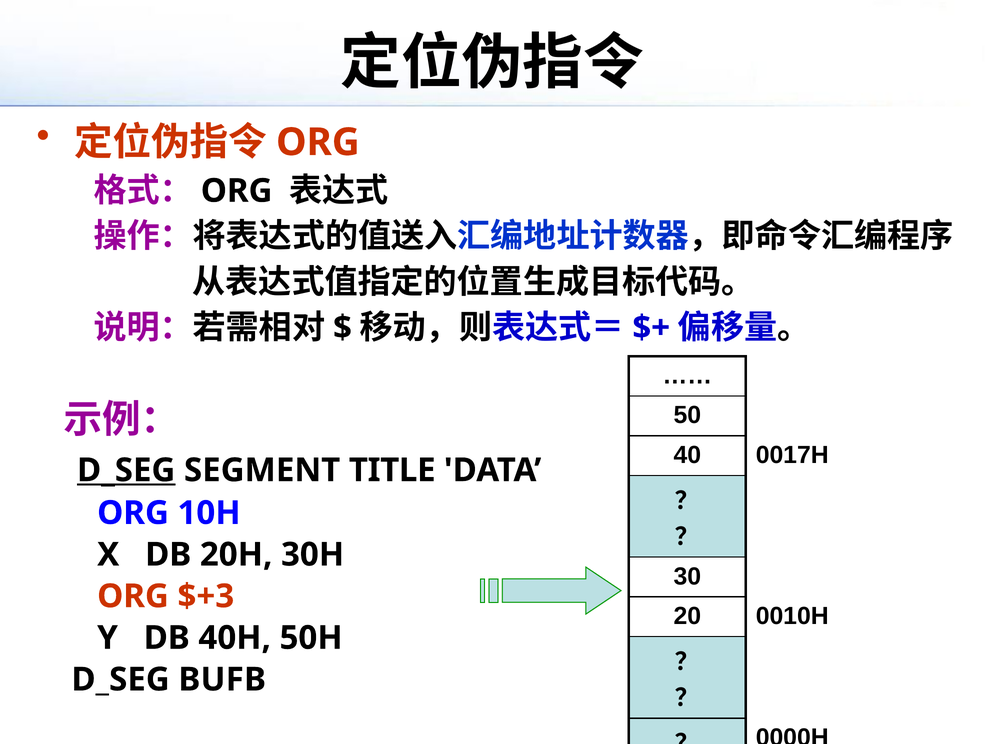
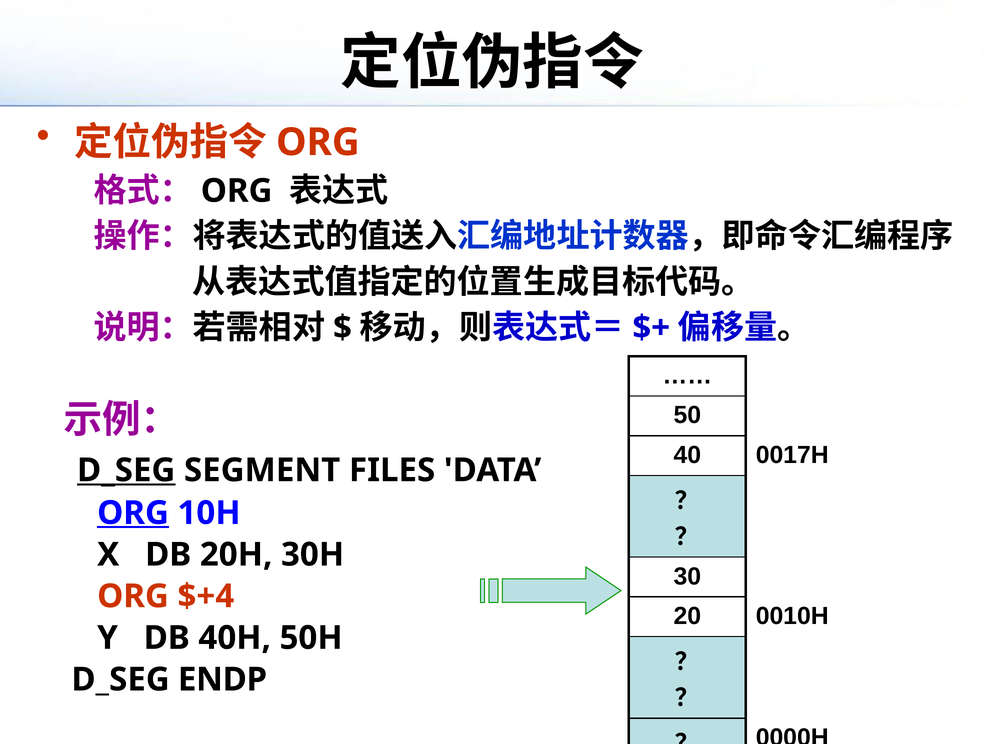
TITLE: TITLE -> FILES (392, 470)
ORG underline: none -> present (133, 513)
$+3: $+3 -> $+4 (206, 596)
BUFB: BUFB -> ENDP (222, 680)
